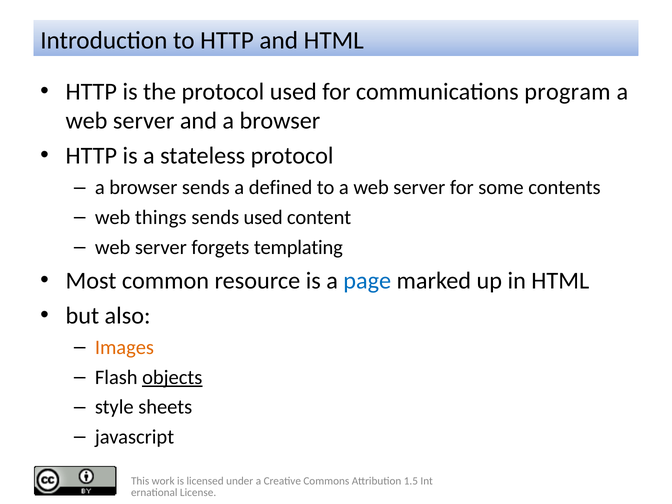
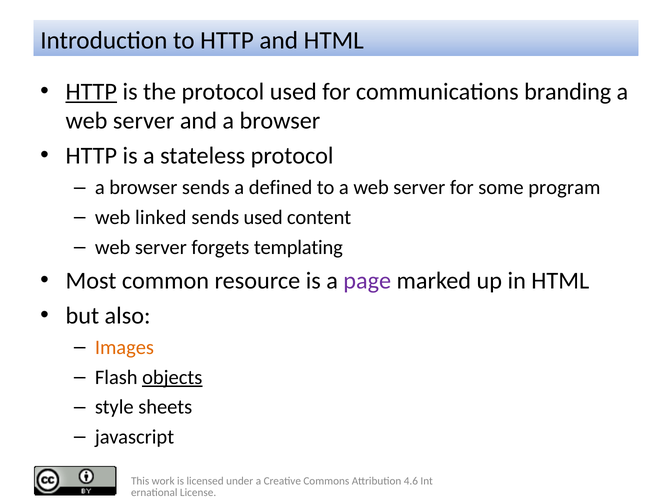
HTTP underline: none -> present (91, 92)
program: program -> branding (568, 92)
contents: contents -> program (564, 188)
things: things -> linked (161, 218)
page colour: blue -> purple (367, 281)
1.5: 1.5 -> 4.6 (411, 481)
